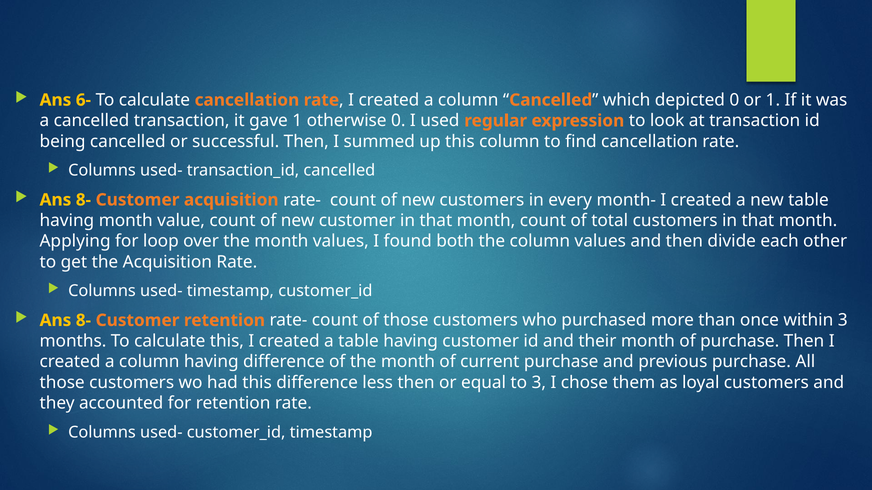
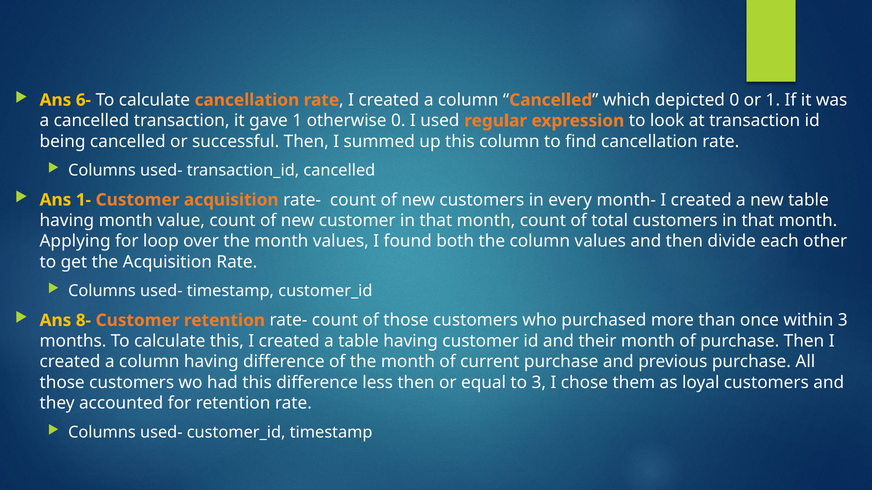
8-: 8- -> 1- (83, 200)
